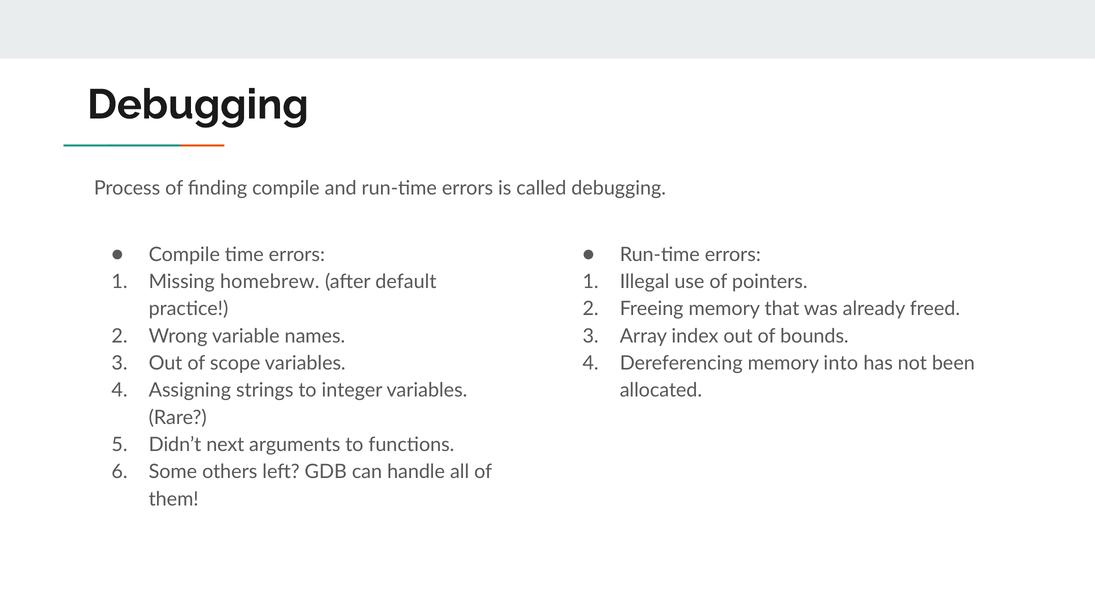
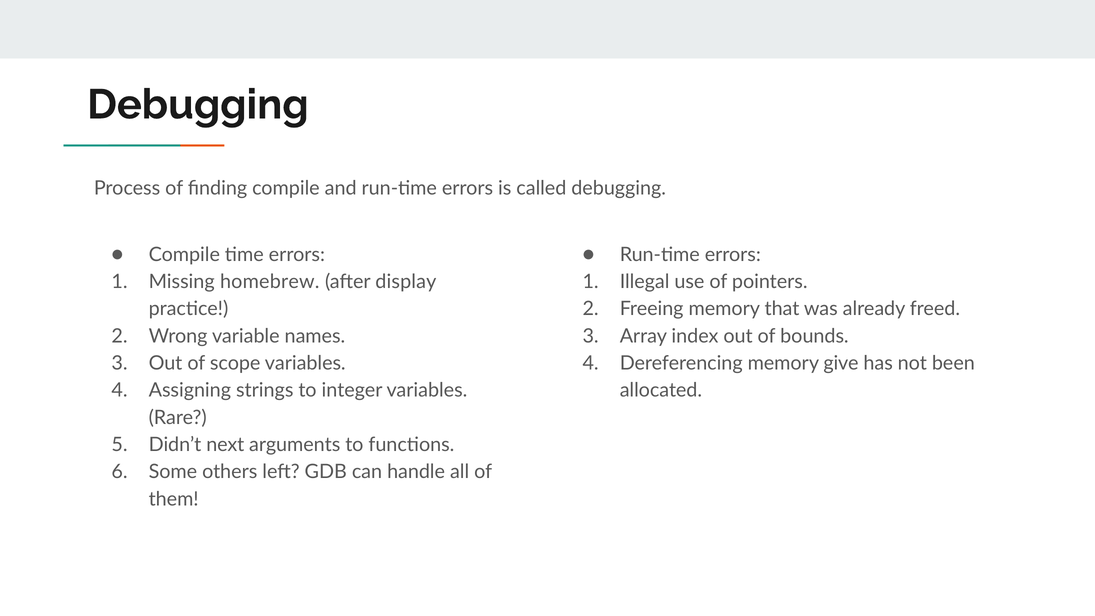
default: default -> display (406, 282)
into: into -> give (841, 363)
